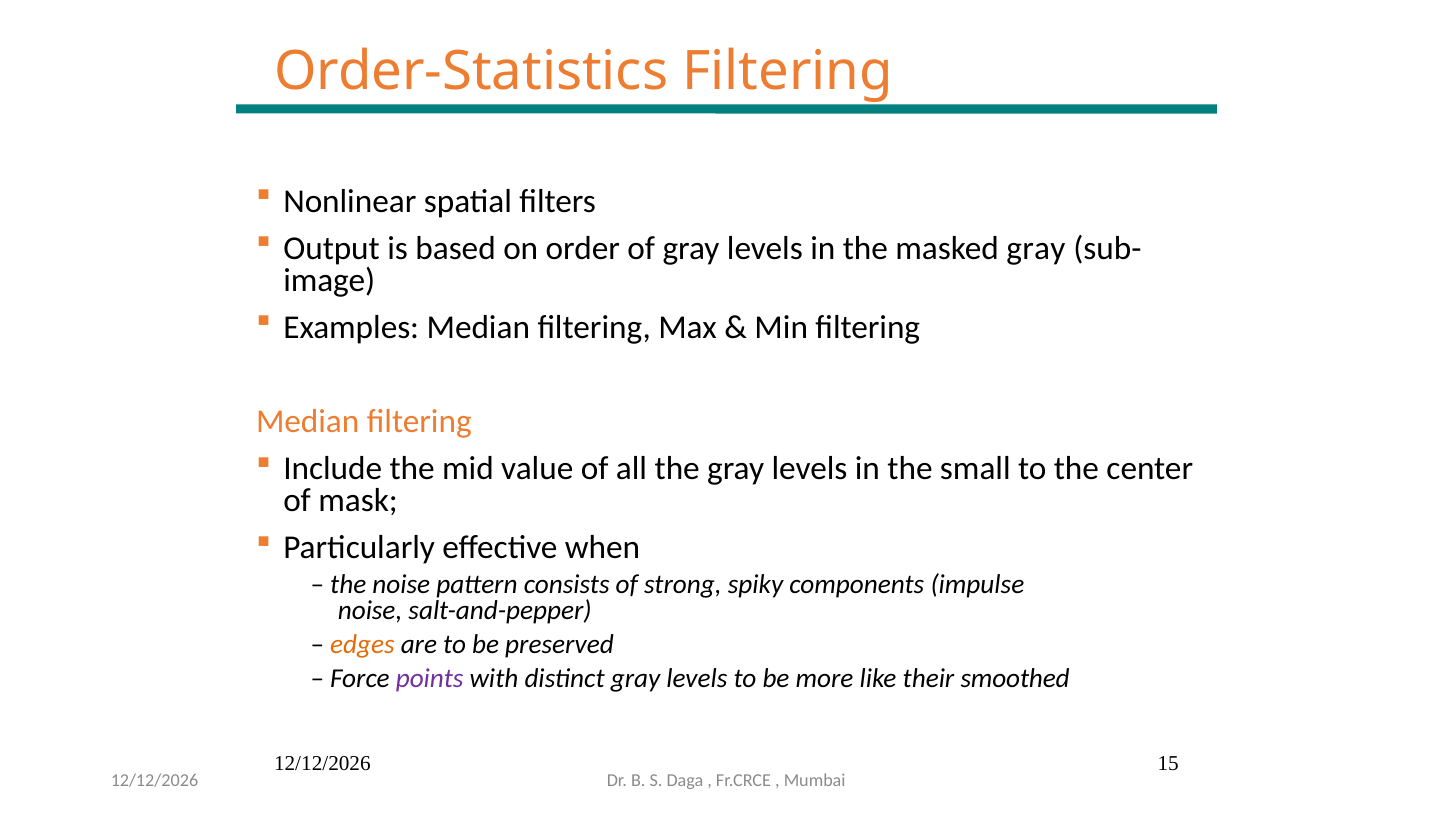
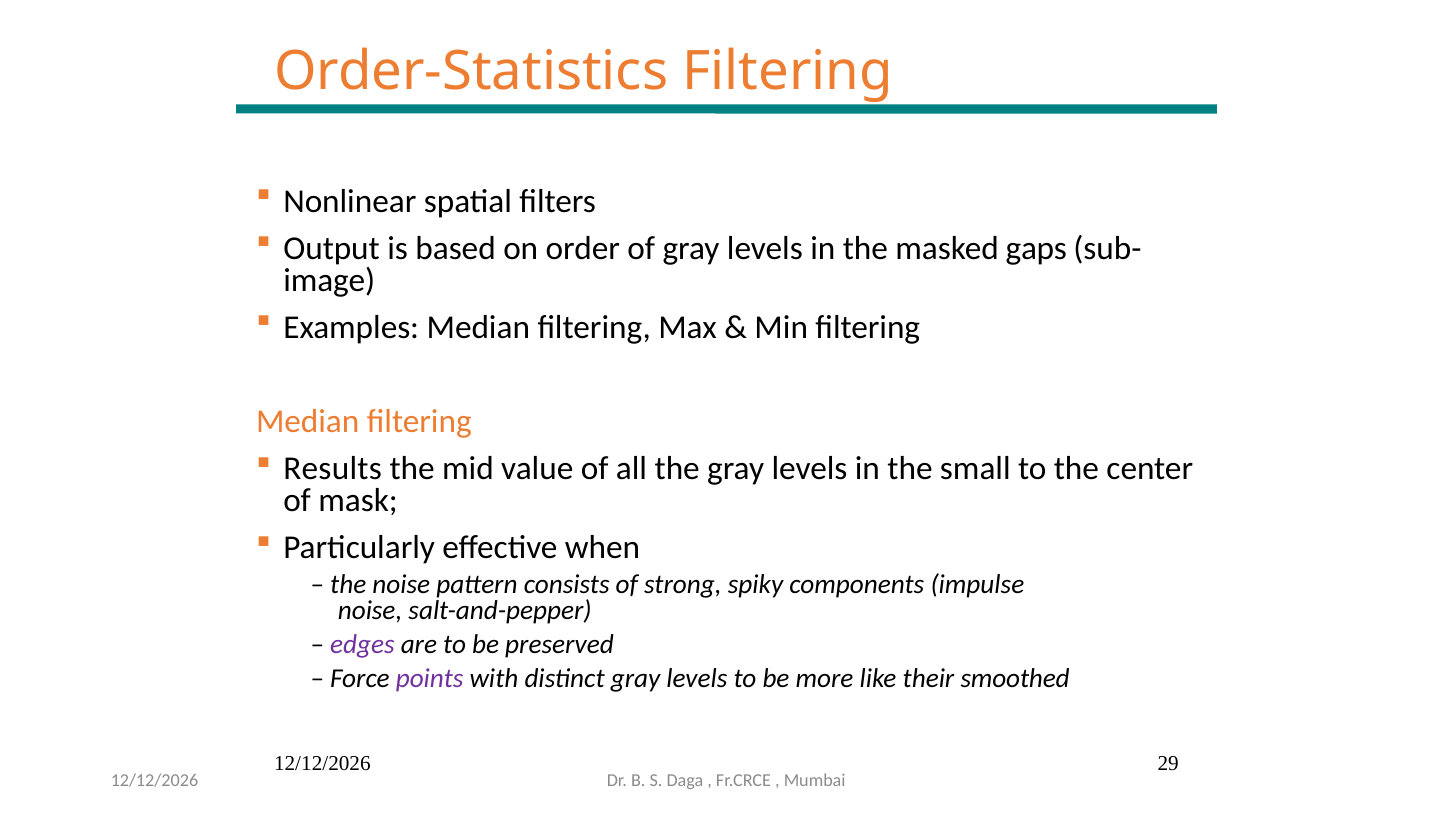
masked gray: gray -> gaps (1036, 249)
Include: Include -> Results (333, 469)
edges colour: orange -> purple (362, 645)
15: 15 -> 29 (1168, 764)
